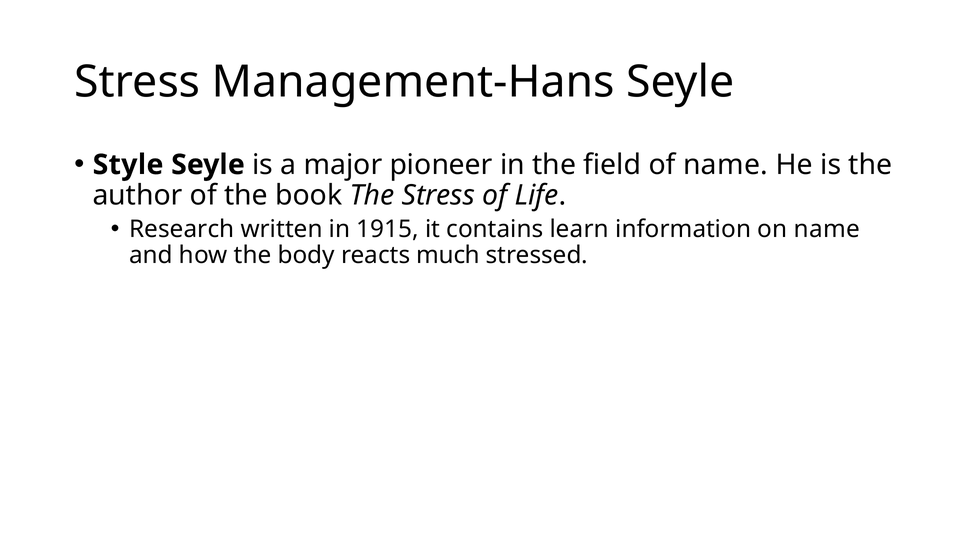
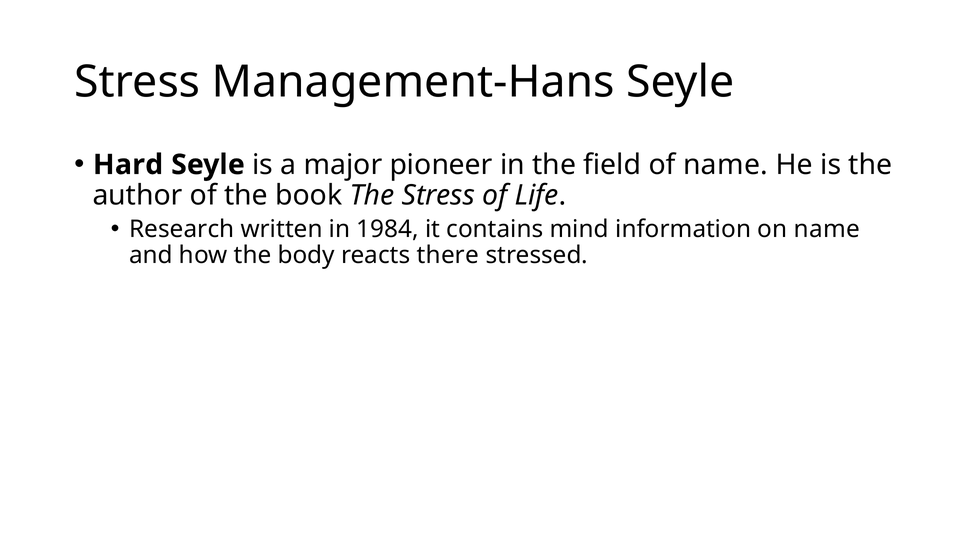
Style: Style -> Hard (128, 165)
1915: 1915 -> 1984 (388, 229)
learn: learn -> mind (579, 229)
much: much -> there (448, 255)
